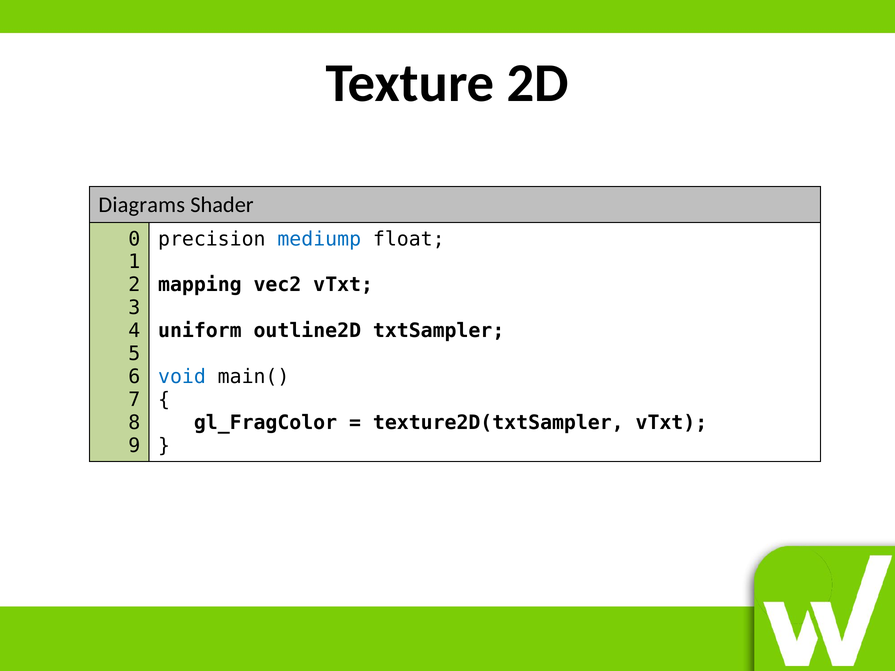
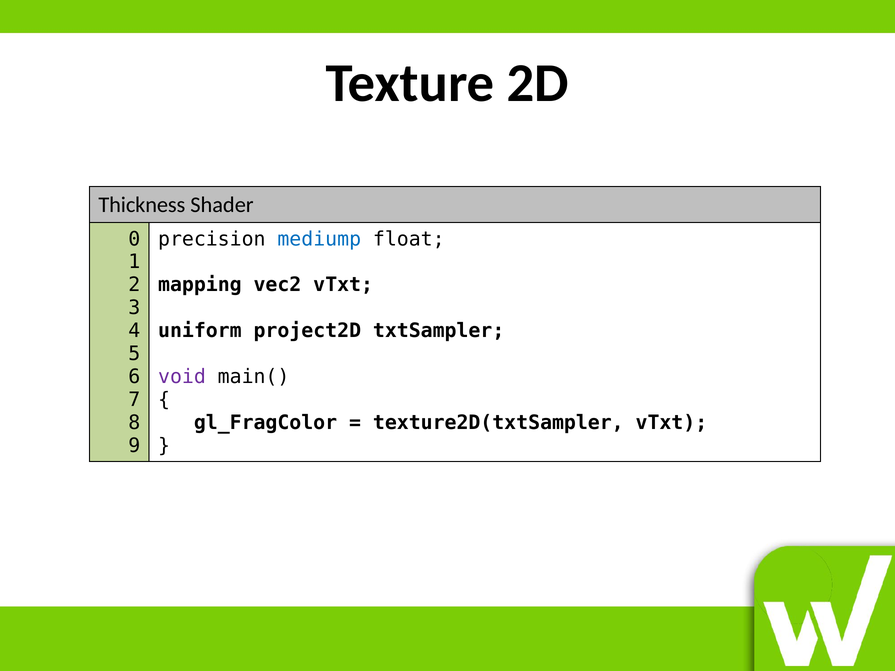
Diagrams: Diagrams -> Thickness (142, 205)
outline2D: outline2D -> project2D (307, 331)
void colour: blue -> purple (182, 377)
